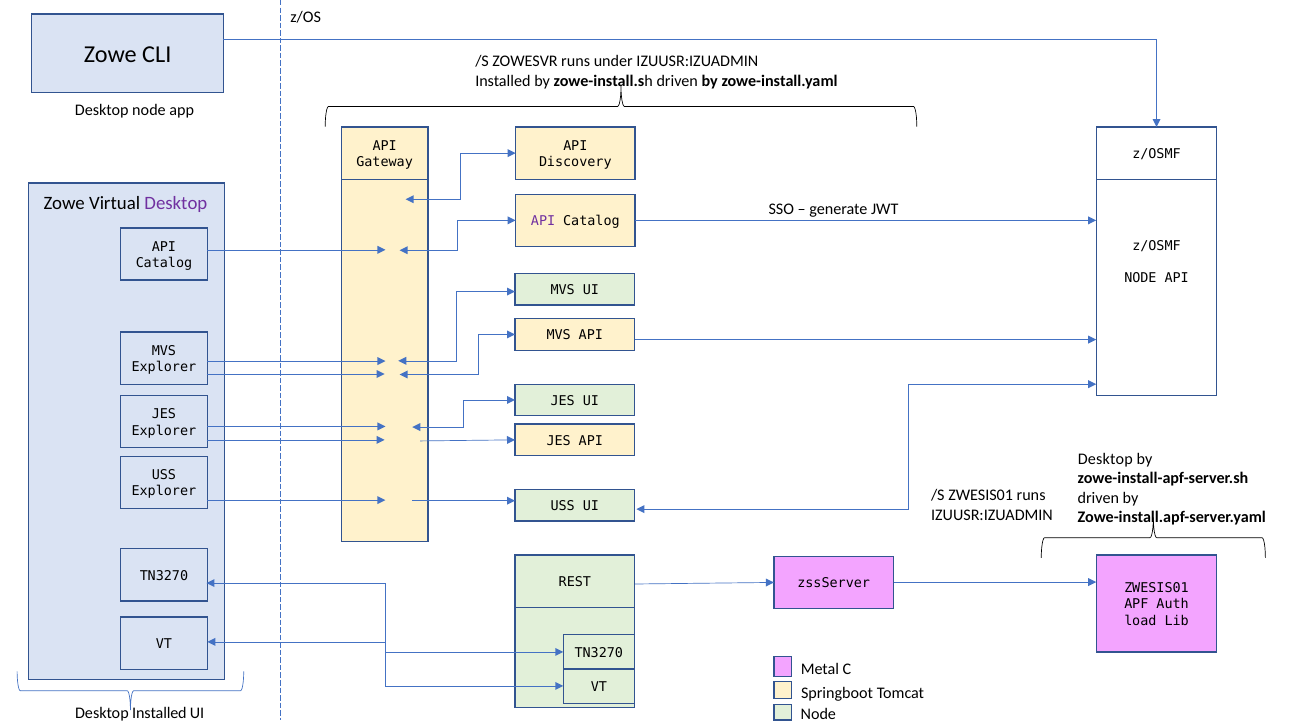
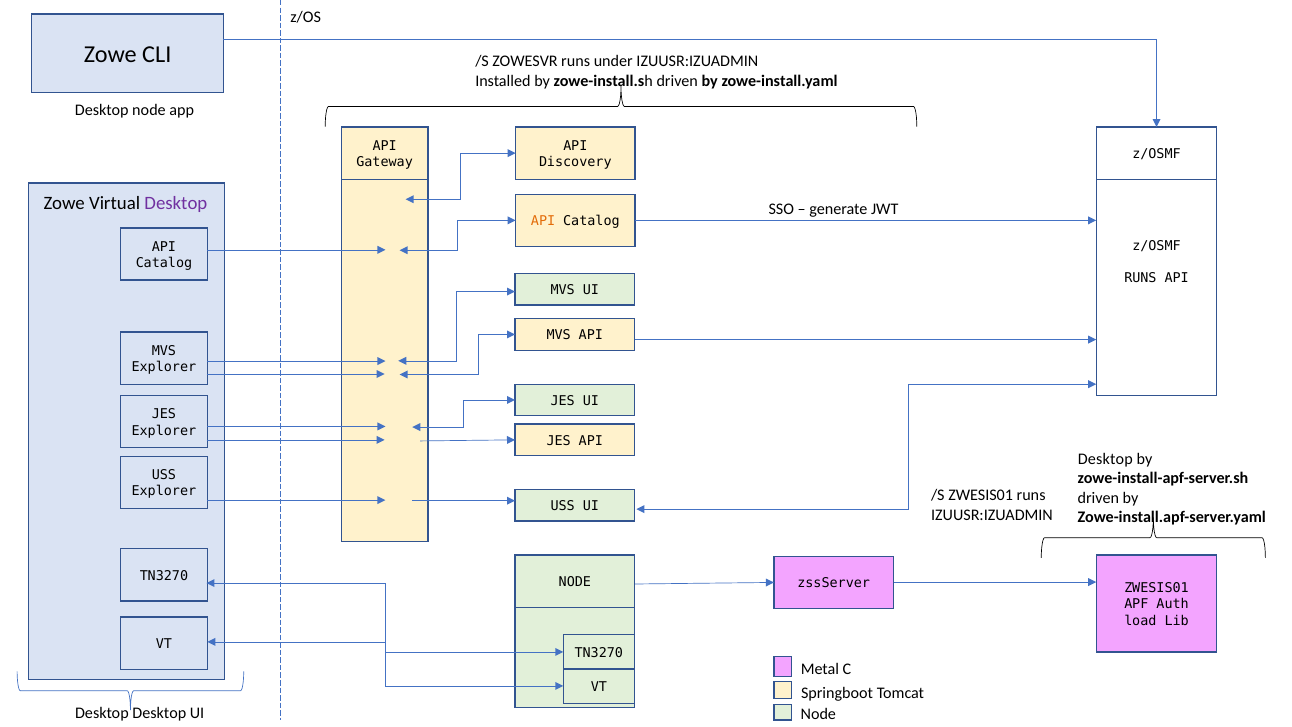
API colour: purple -> orange (543, 221)
NODE: NODE -> RUNS (1140, 278)
REST: REST -> NODE (575, 582)
Installed: Installed -> Desktop (159, 713)
